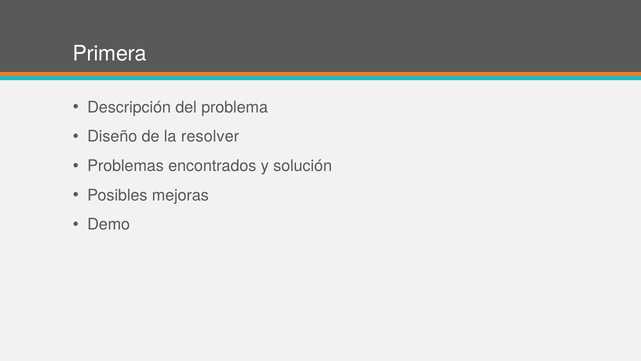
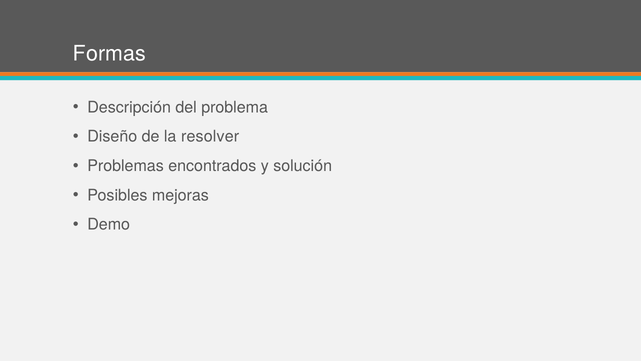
Primera: Primera -> Formas (110, 54)
